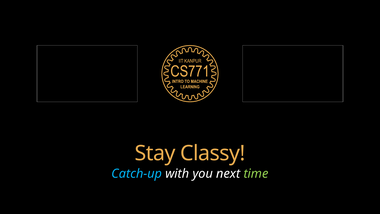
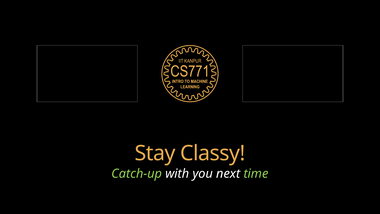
Catch-up colour: light blue -> light green (137, 173)
